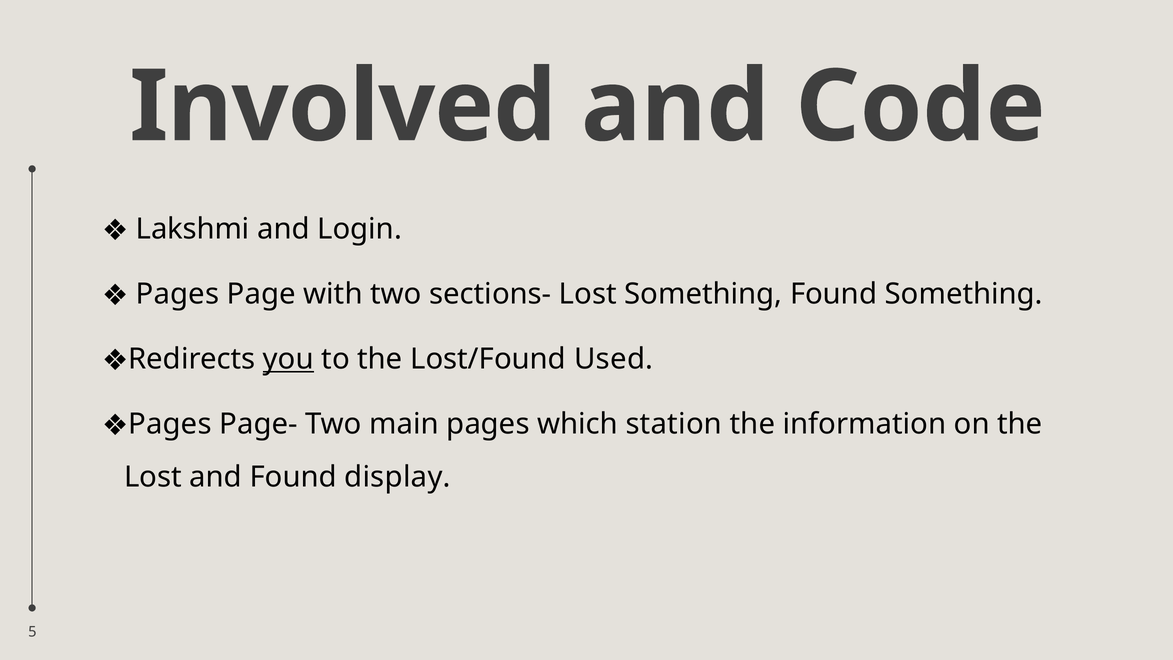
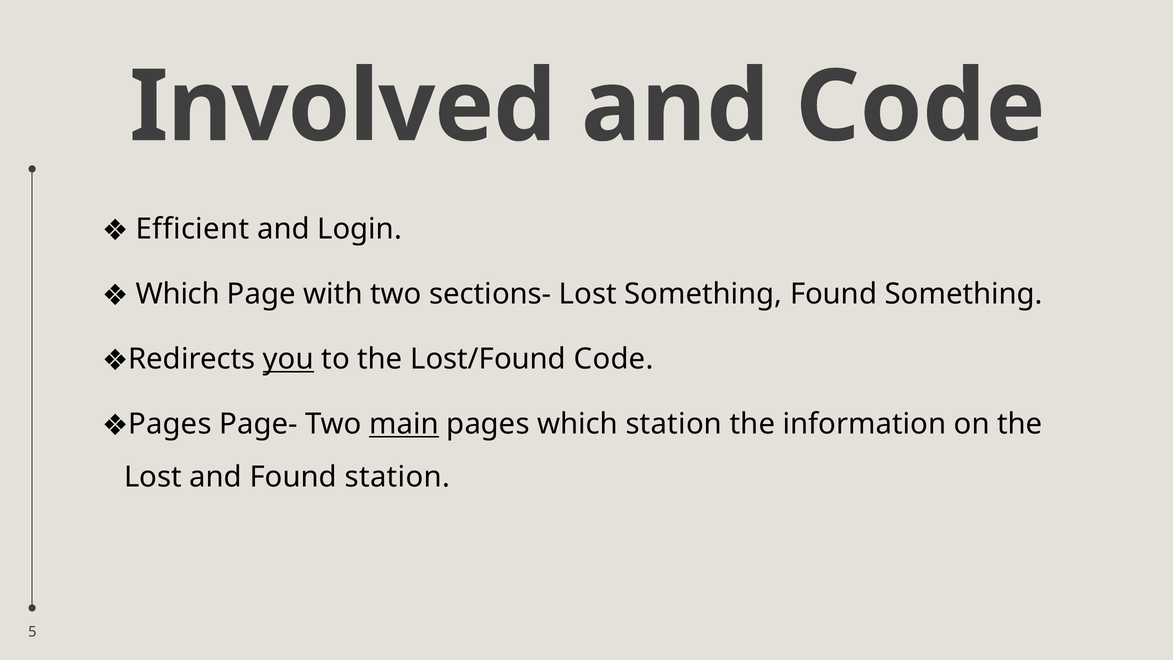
Lakshmi: Lakshmi -> Efficient (192, 229)
Pages: Pages -> Which (178, 294)
Lost/Found Used: Used -> Code (614, 359)
main underline: none -> present (404, 424)
Found display: display -> station (397, 477)
